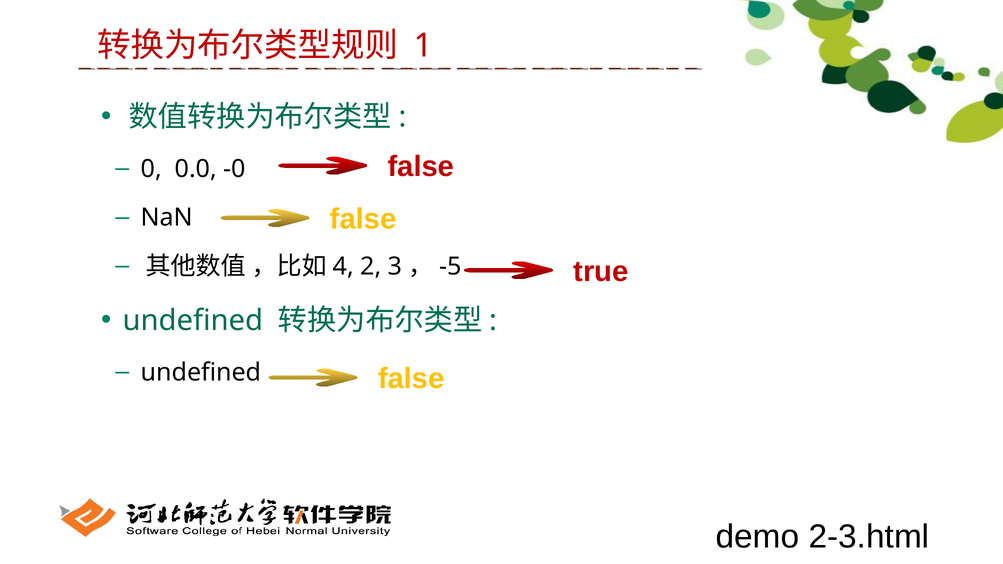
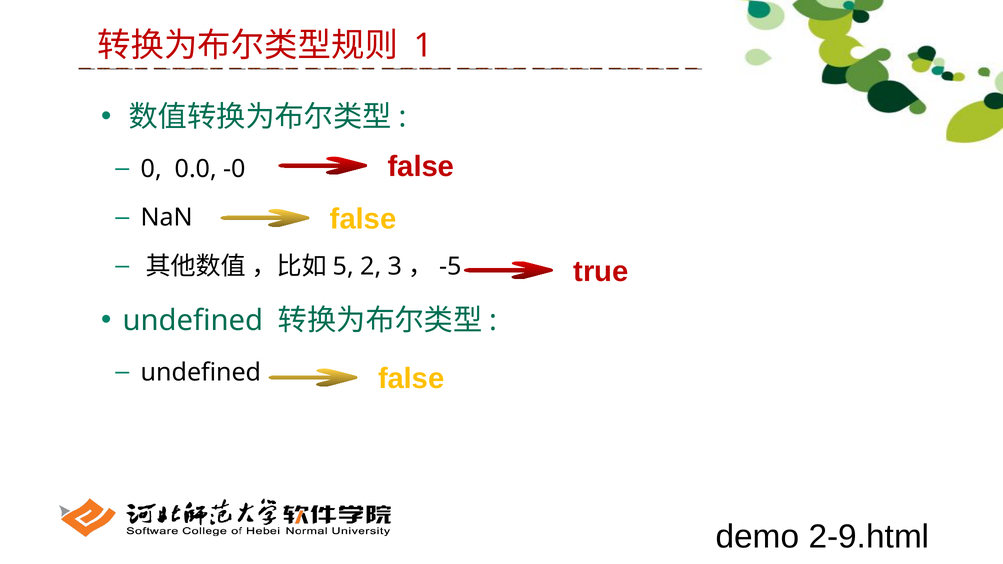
4: 4 -> 5 (343, 267)
2-3.html: 2-3.html -> 2-9.html (869, 537)
